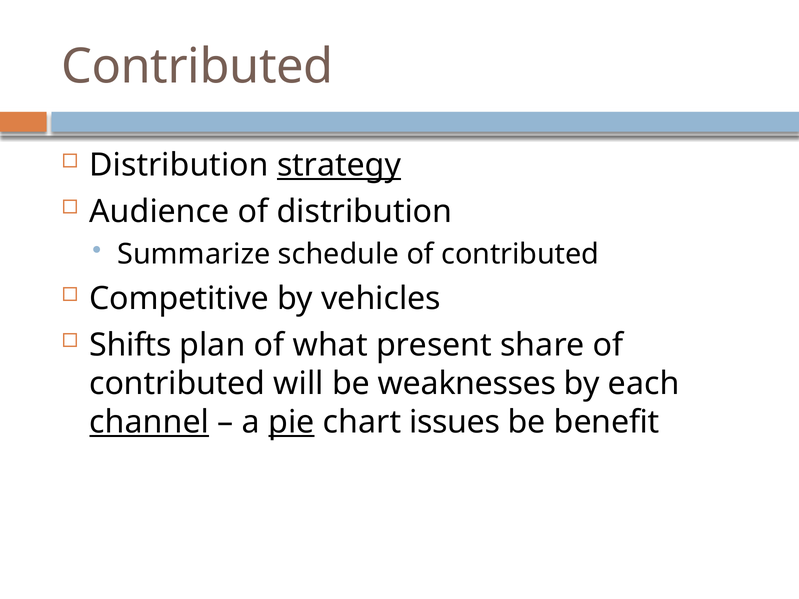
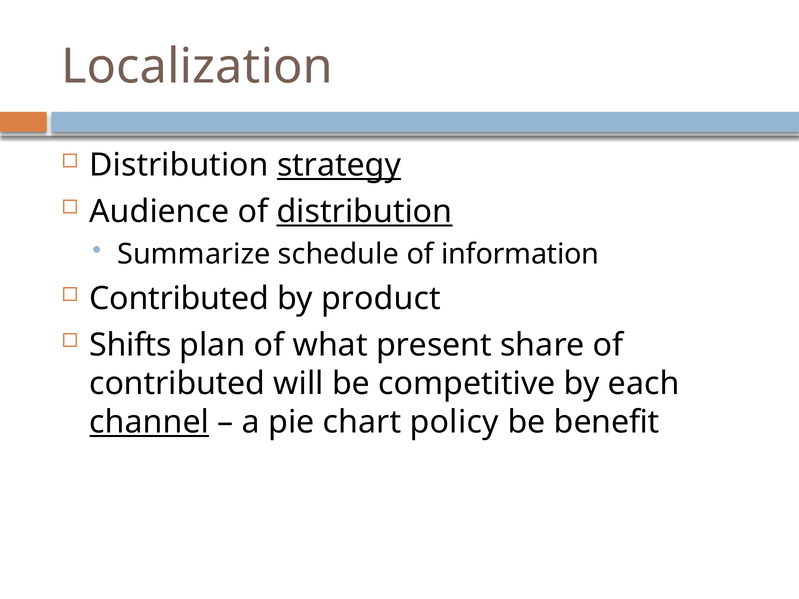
Contributed: Contributed -> Localization (197, 67)
distribution underline: none -> present (364, 212)
contributed: contributed -> information (520, 254)
Competitive: Competitive -> Contributed (179, 299)
vehicles: vehicles -> product (381, 299)
weaknesses: weaknesses -> competitive (467, 384)
pie underline: present -> none (291, 422)
issues: issues -> policy (454, 422)
